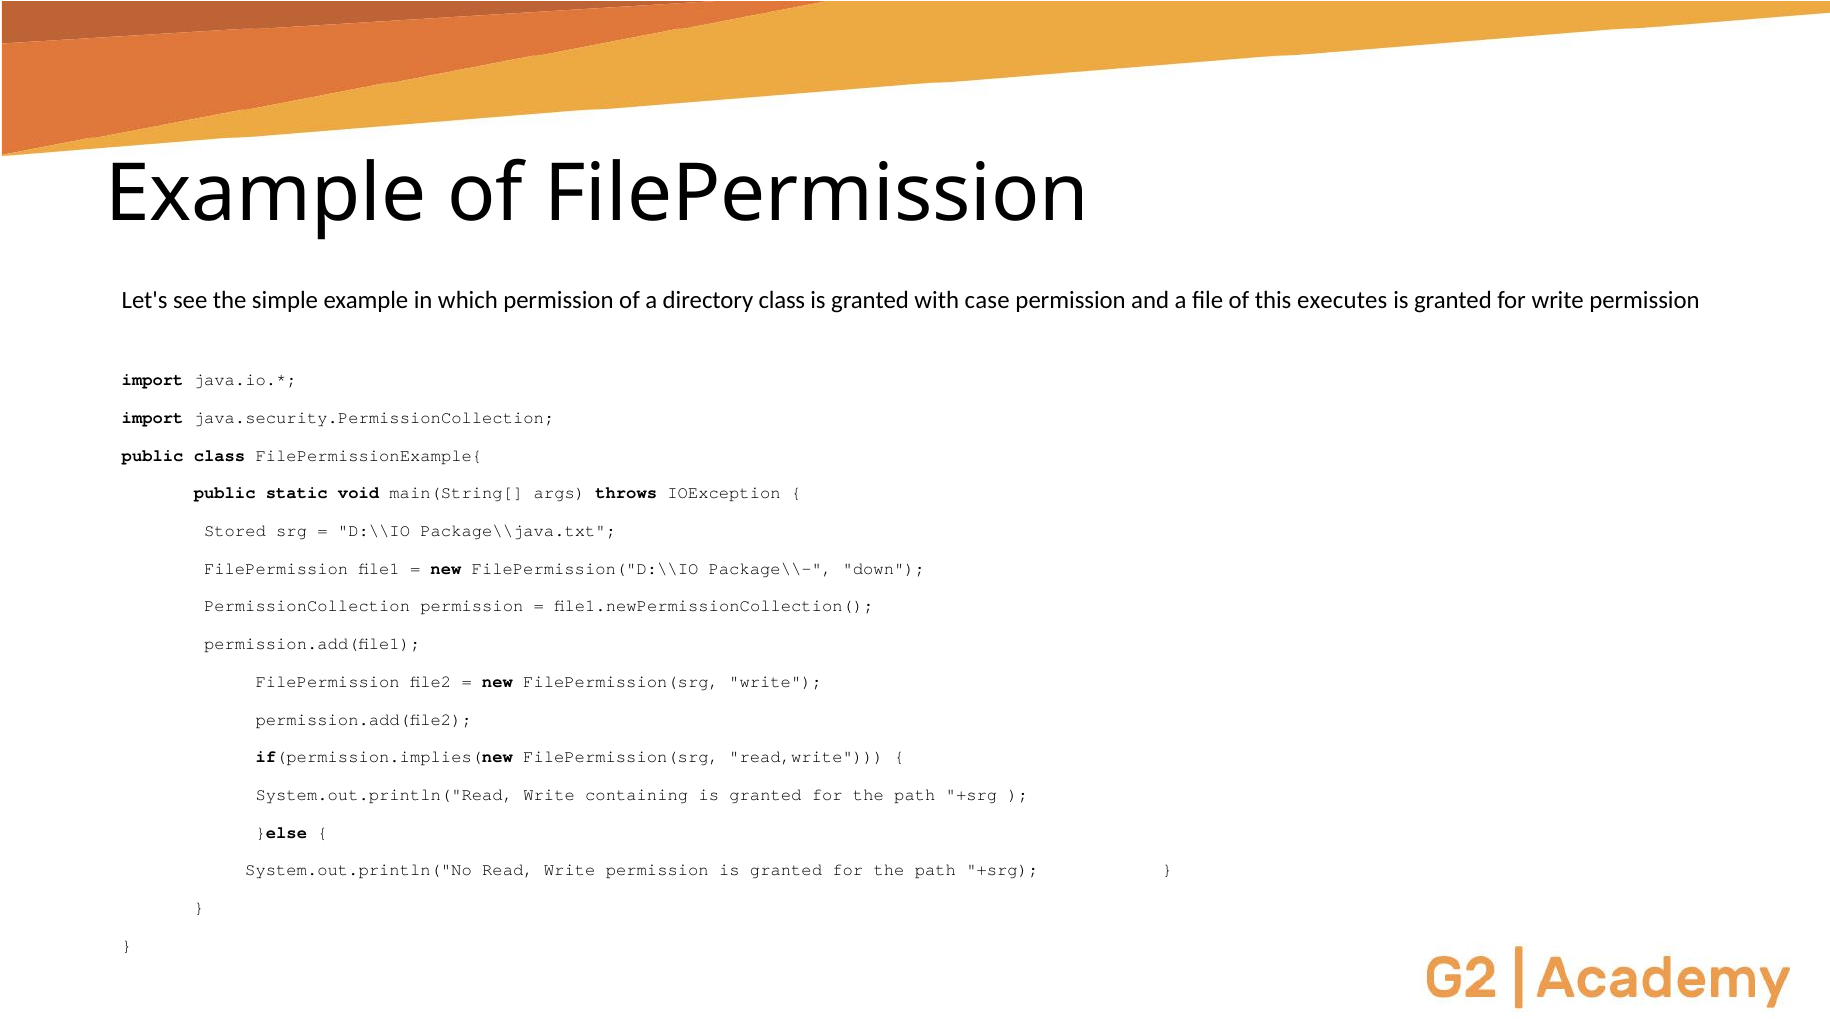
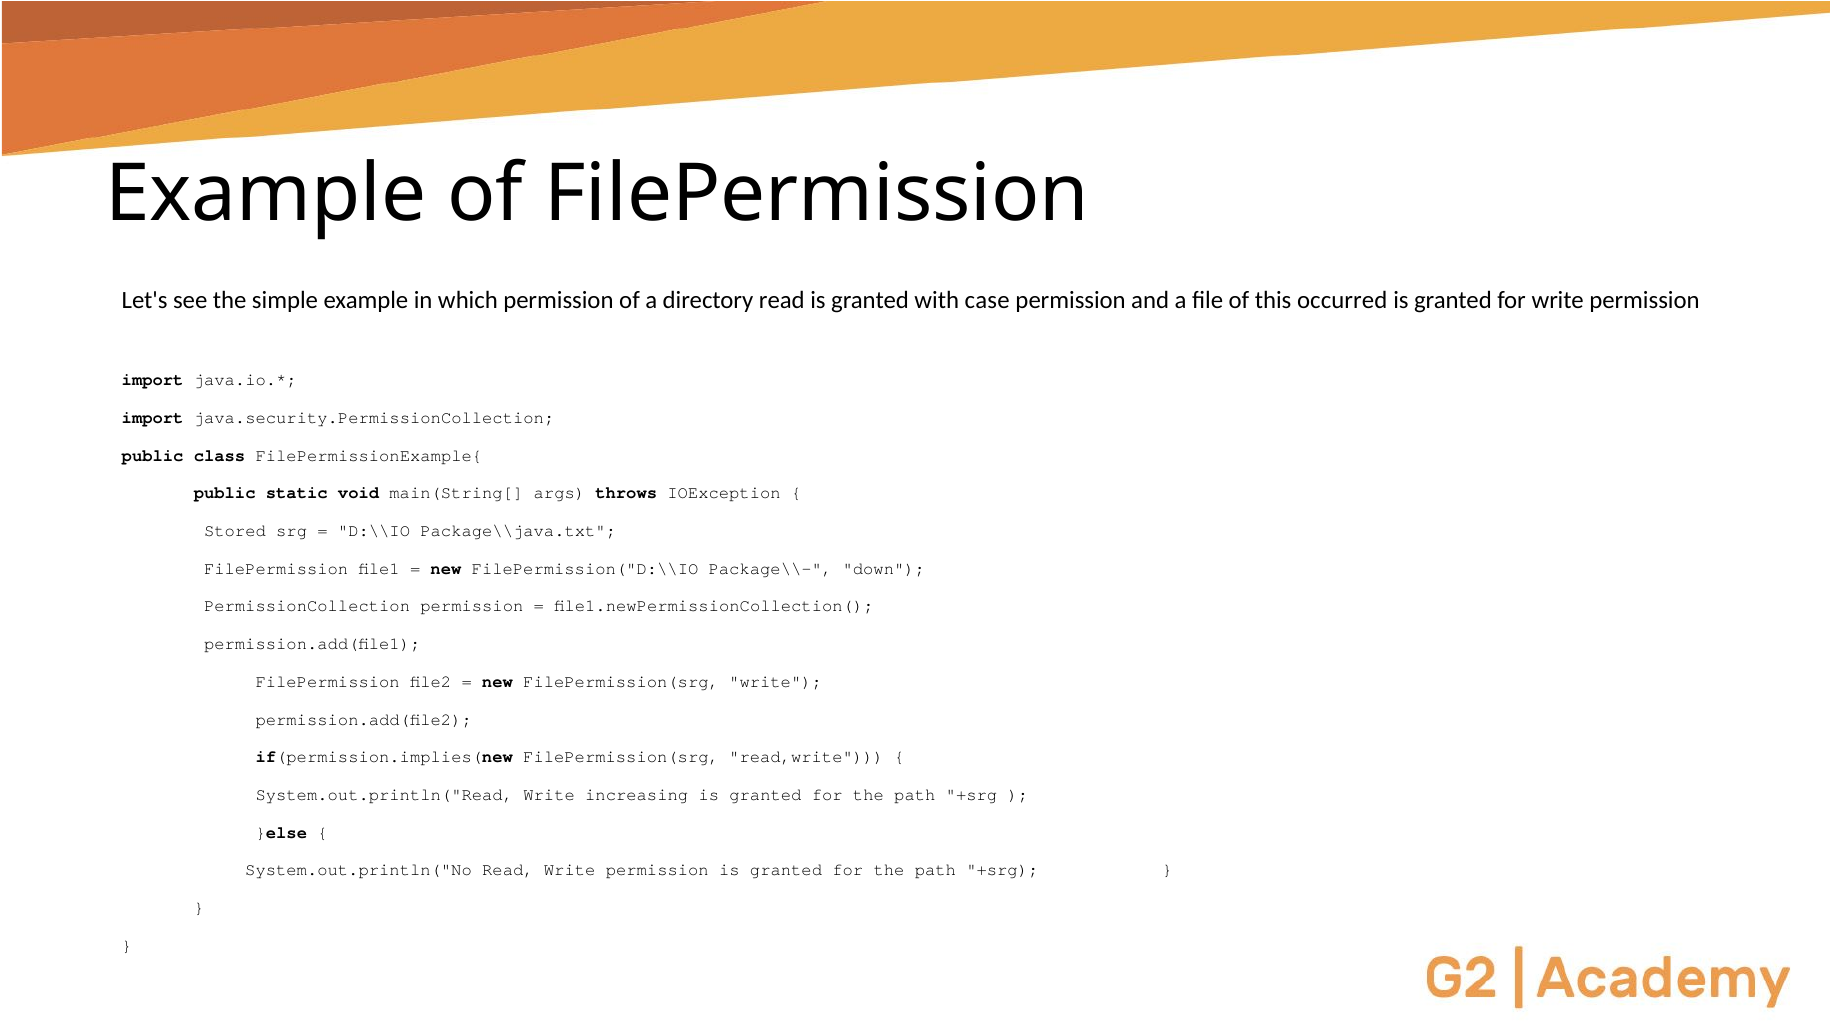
directory class: class -> read (782, 301)
executes: executes -> occurred (1342, 301)
containing: containing -> increasing (637, 794)
